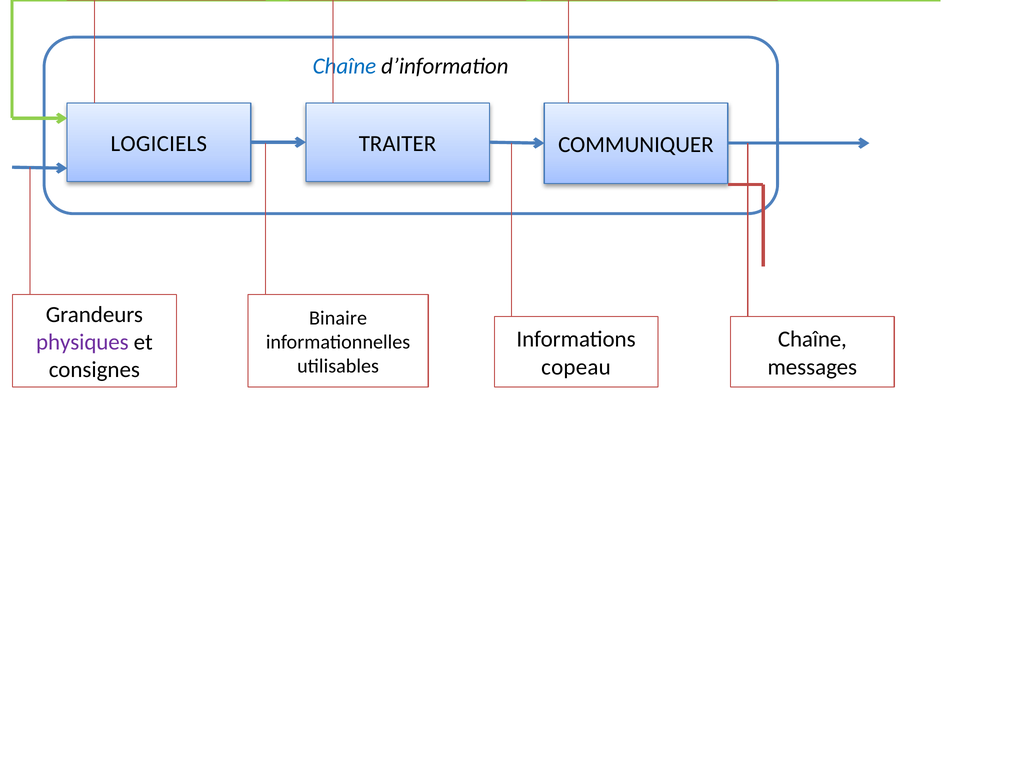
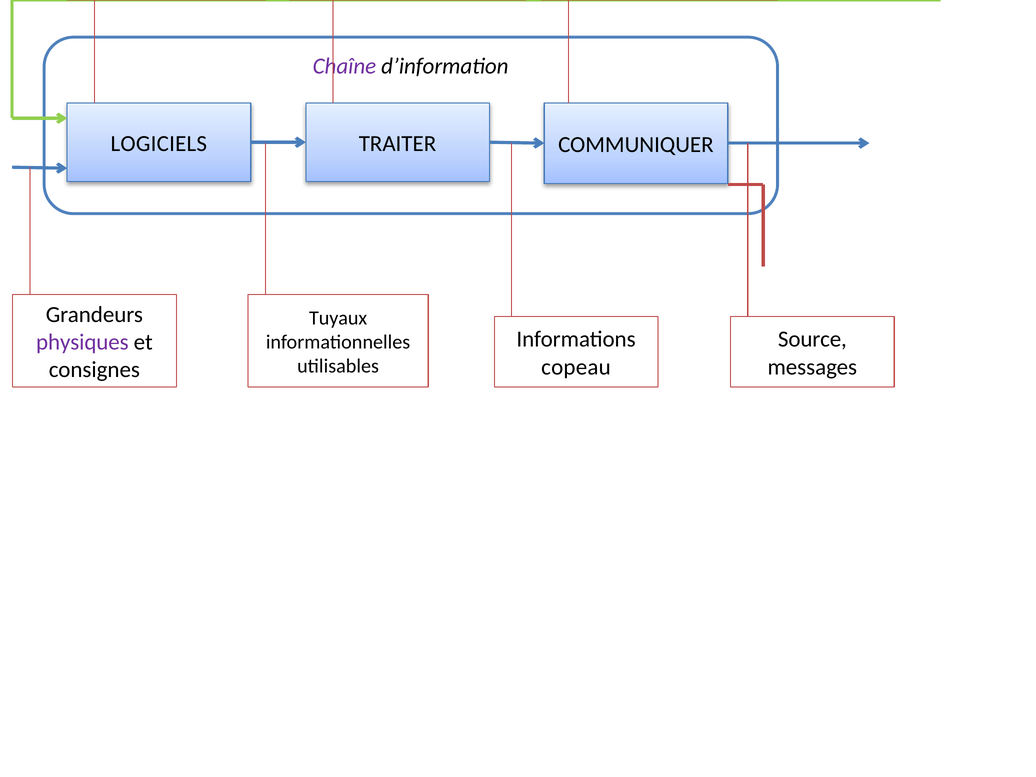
Chaîne colour: blue -> purple (344, 66)
Binaire: Binaire -> Tuyaux (338, 318)
Chaîne: Chaîne -> Source (812, 339)
